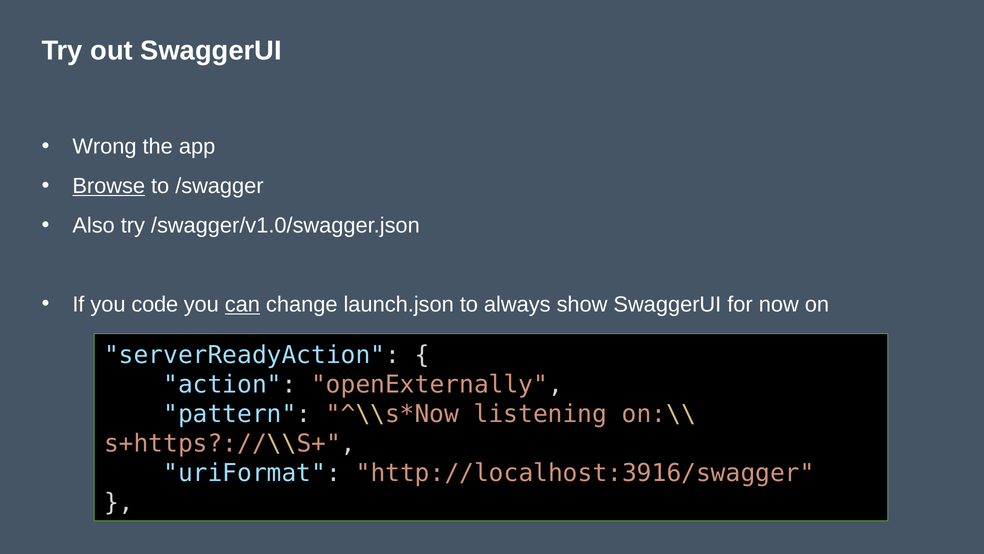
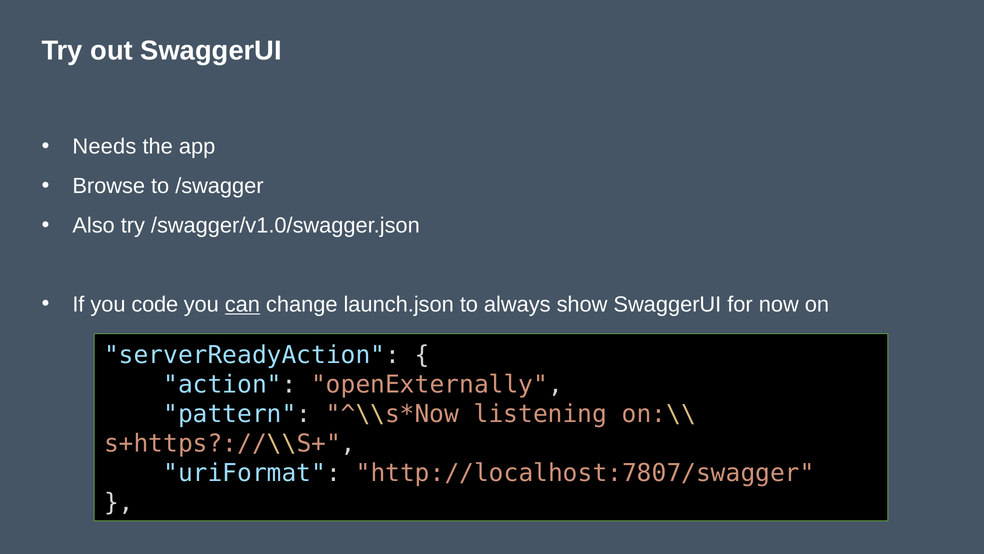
Wrong: Wrong -> Needs (104, 147)
Browse underline: present -> none (109, 186)
http://localhost:3916/swagger: http://localhost:3916/swagger -> http://localhost:7807/swagger (585, 473)
